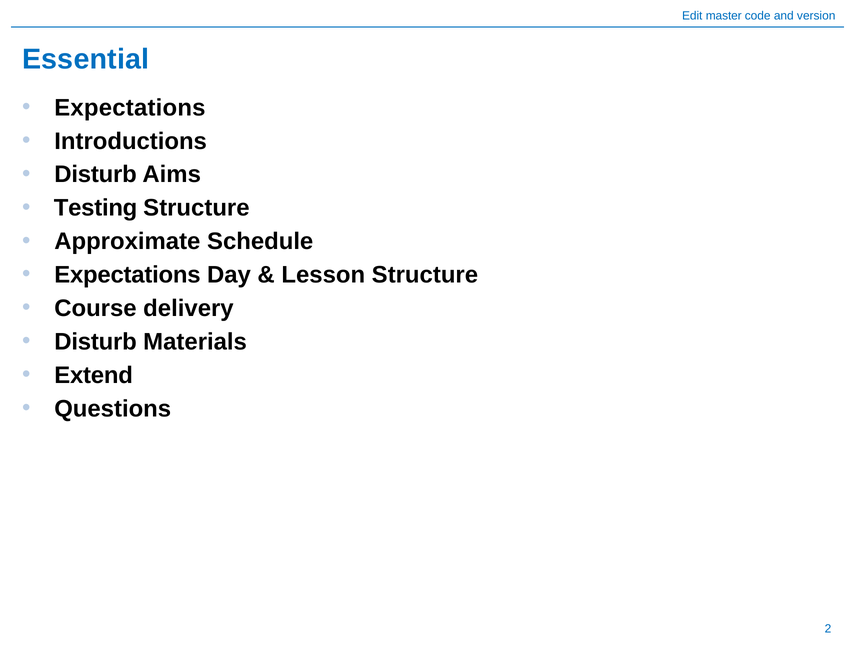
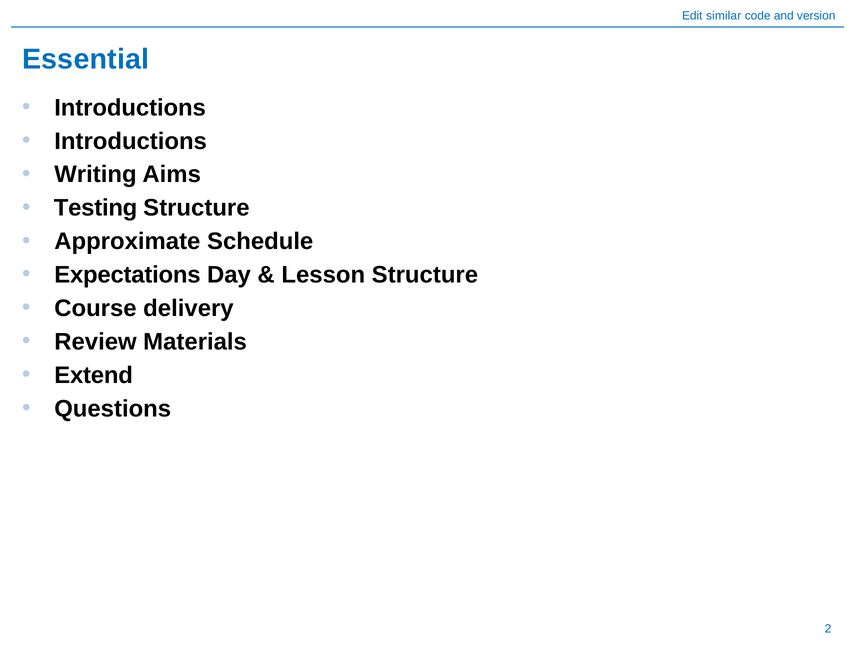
master: master -> similar (724, 16)
Expectations: Expectations -> Introductions (130, 108)
Disturb: Disturb -> Writing (95, 175)
Disturb: Disturb -> Review (95, 342)
